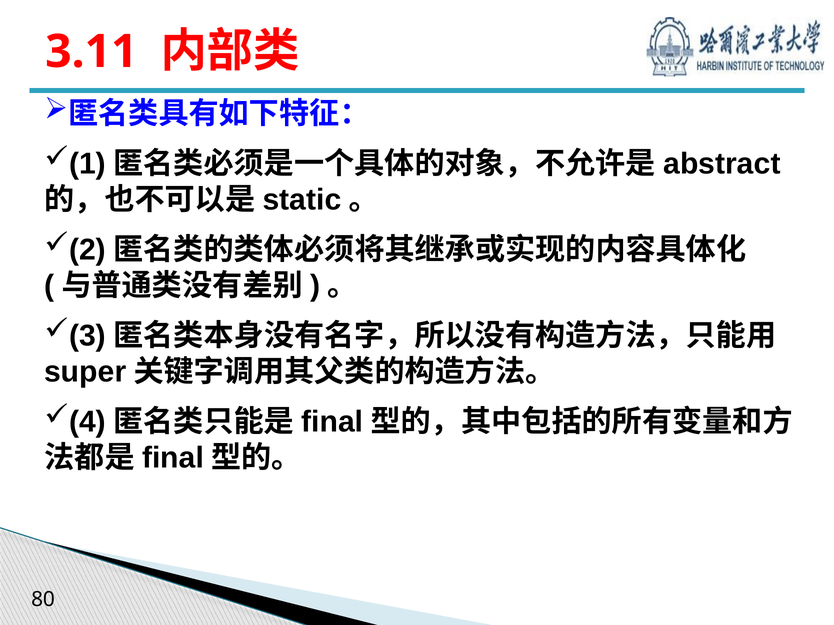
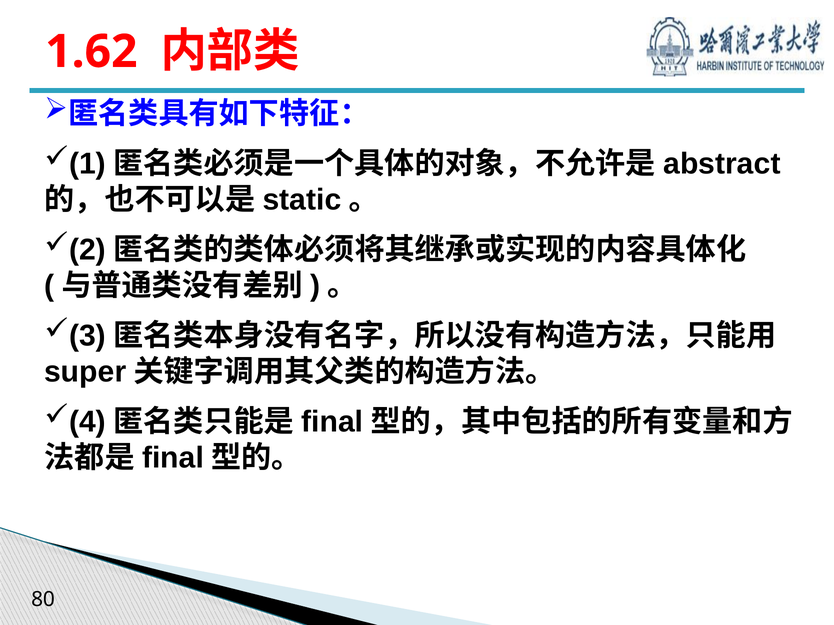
3.11: 3.11 -> 1.62 (91, 52)
